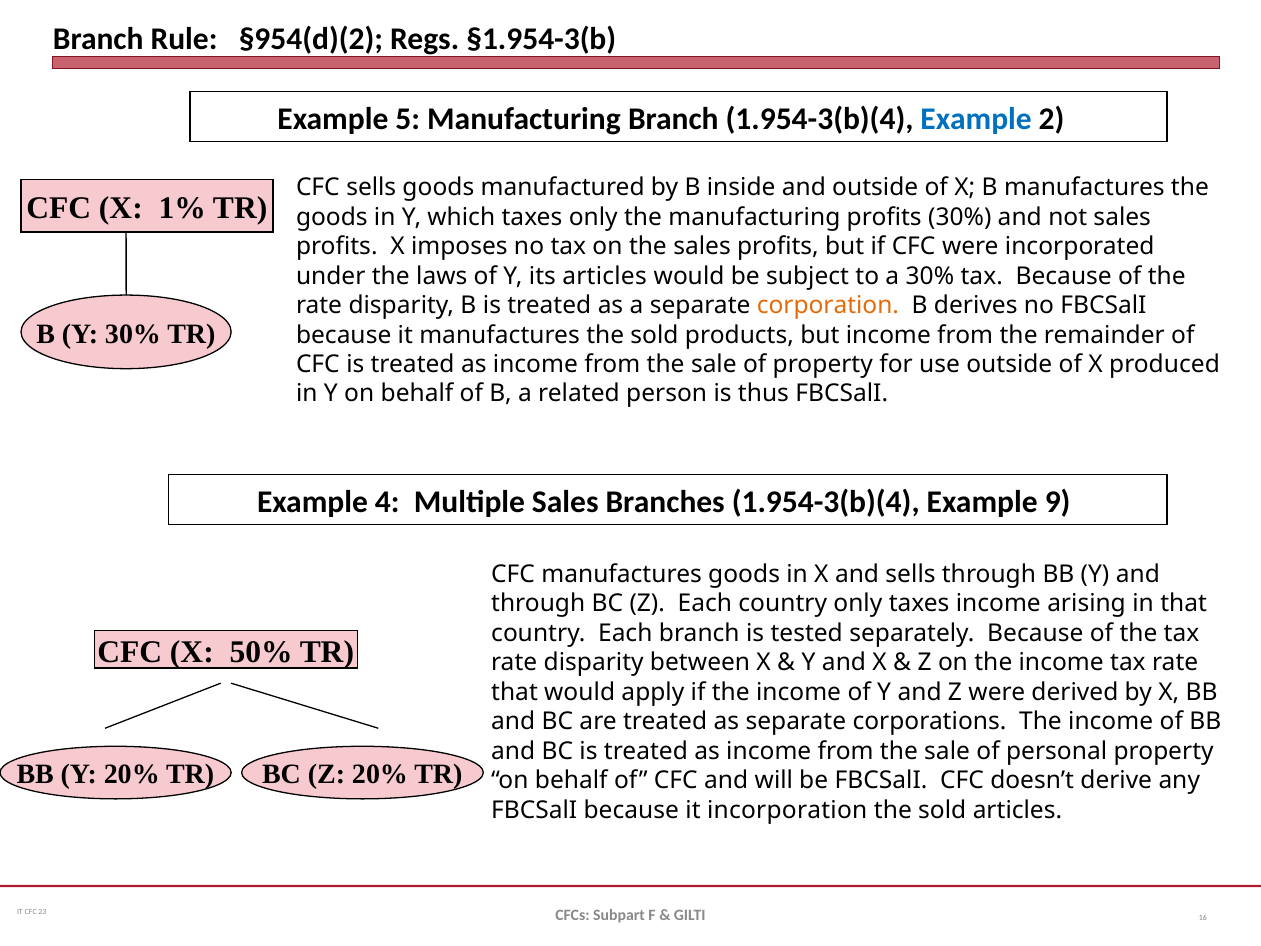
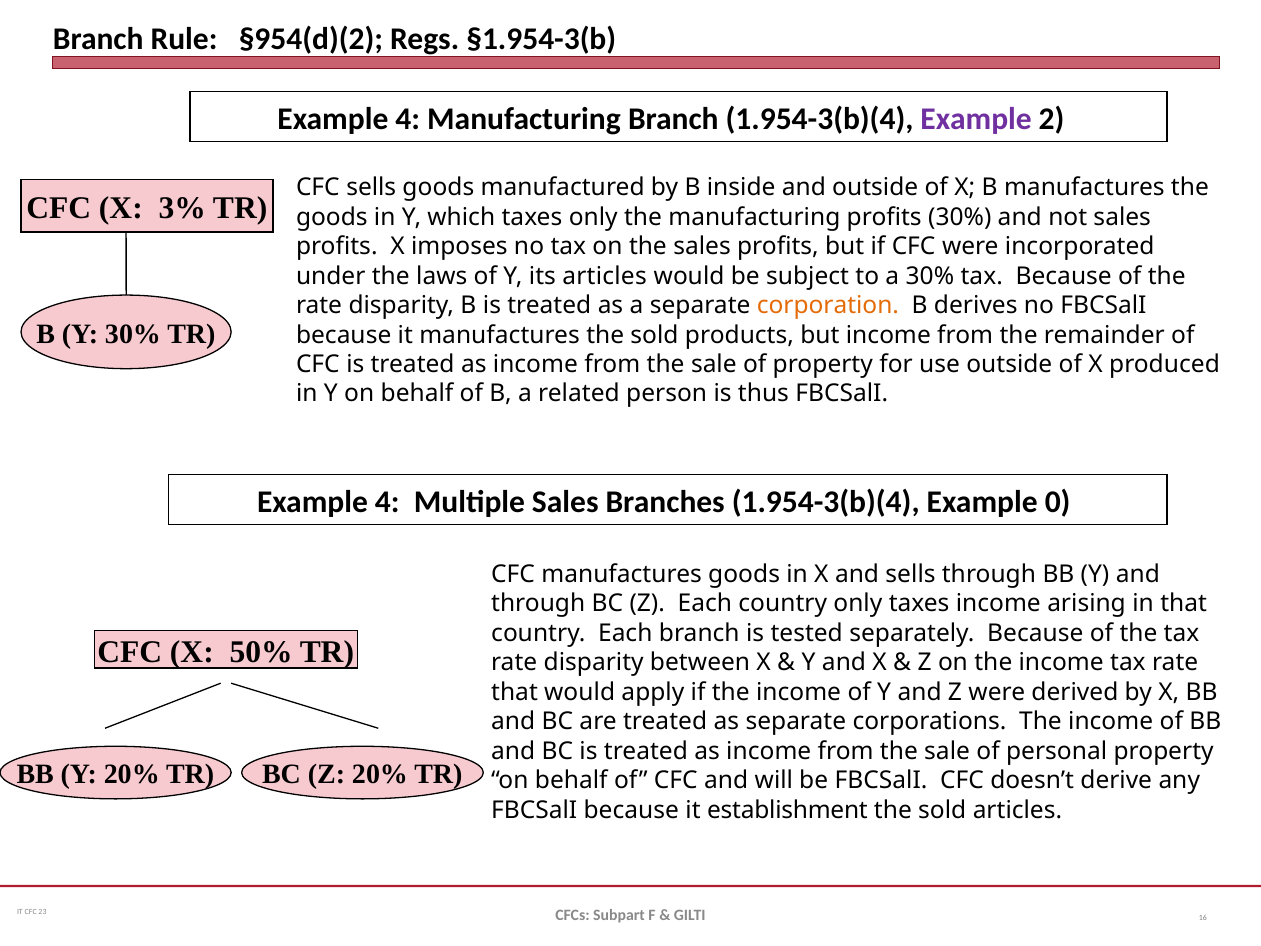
5: 5 -> 4 (408, 119)
Example colour: blue -> purple (976, 119)
1%: 1% -> 3% (182, 208)
9: 9 -> 0 (1058, 502)
incorporation: incorporation -> establishment (787, 810)
